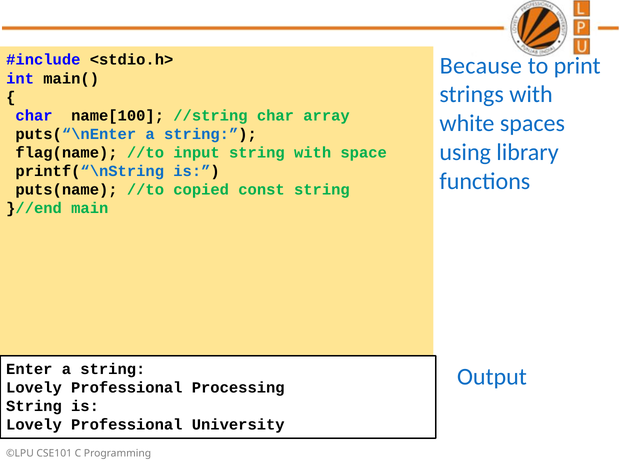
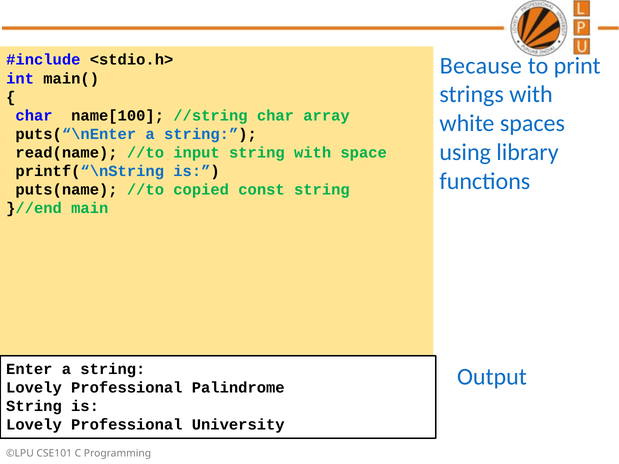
flag(name: flag(name -> read(name (67, 153)
Processing: Processing -> Palindrome (238, 388)
